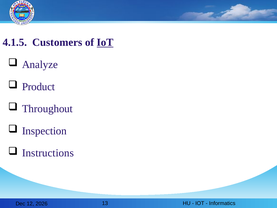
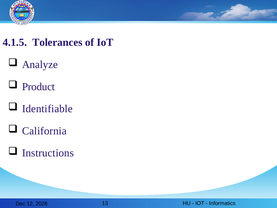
Customers: Customers -> Tolerances (57, 42)
IoT underline: present -> none (105, 42)
Throughout: Throughout -> Identifiable (47, 109)
Inspection: Inspection -> California (44, 131)
